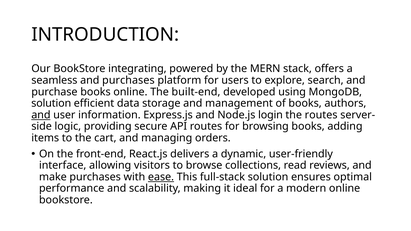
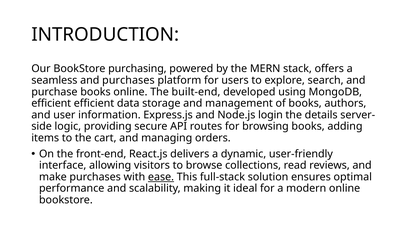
integrating: integrating -> purchasing (137, 69)
solution: solution -> efficient (51, 103)
and underline: present -> none (41, 115)
the routes: routes -> details (321, 115)
